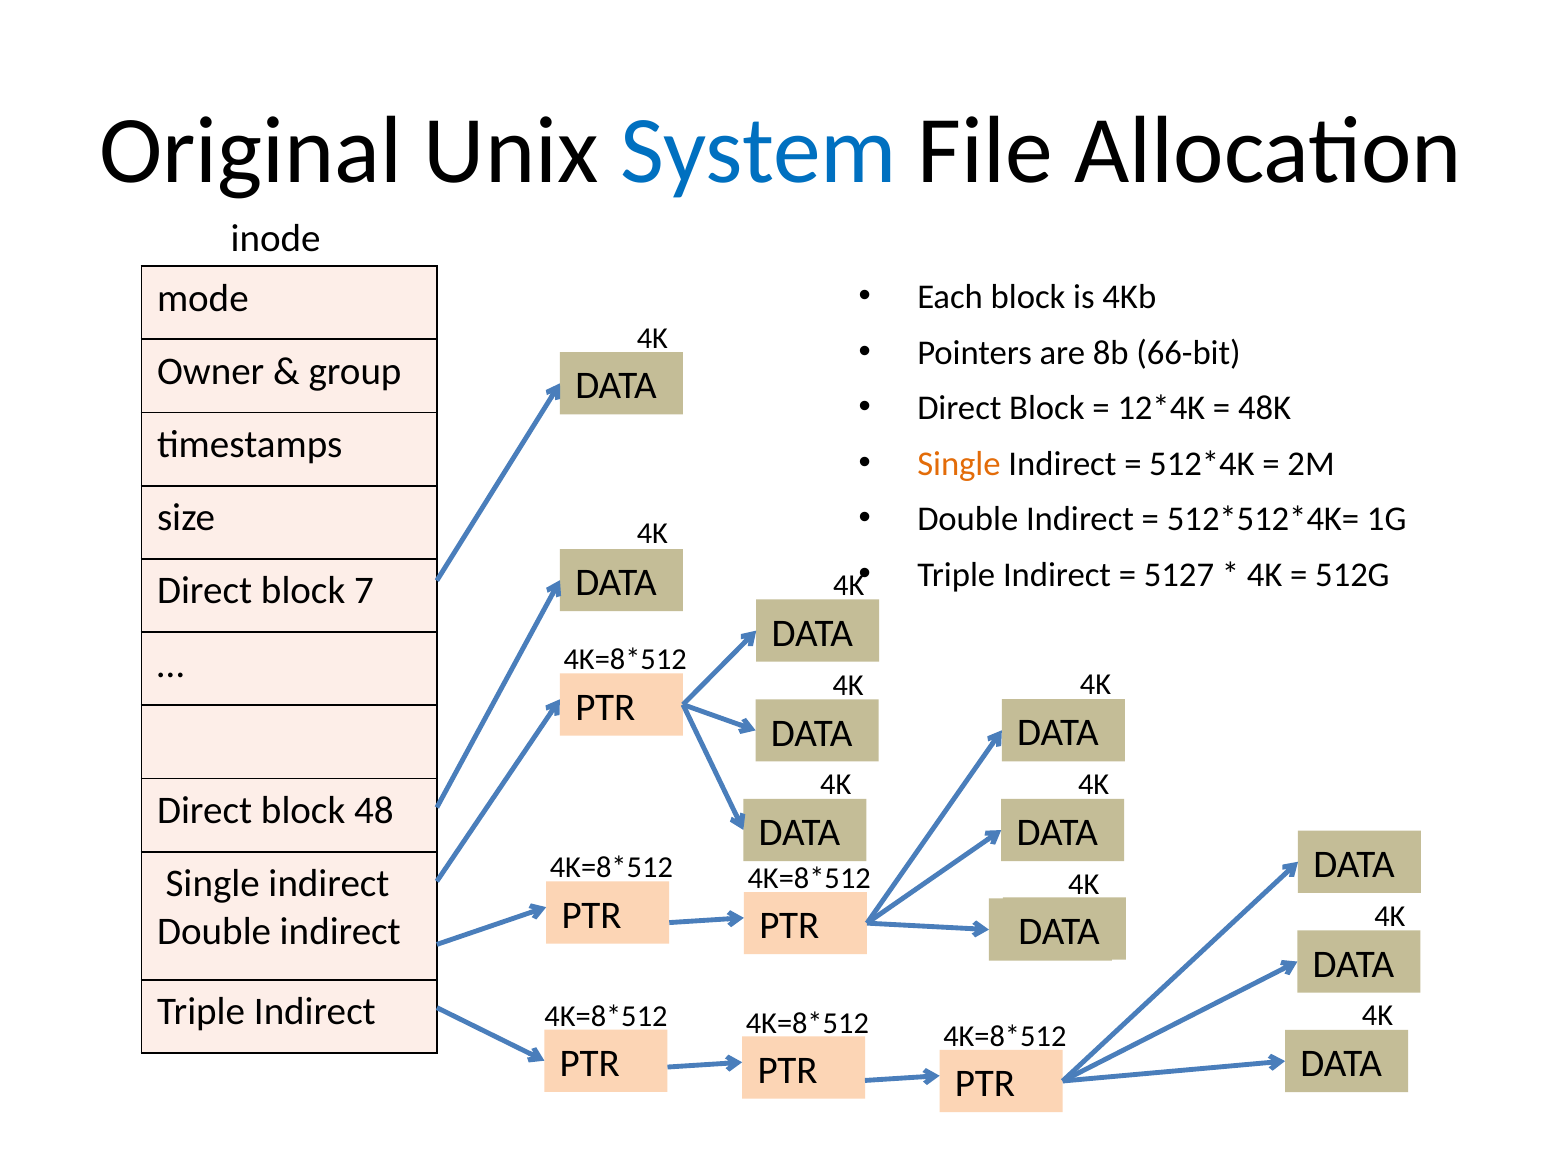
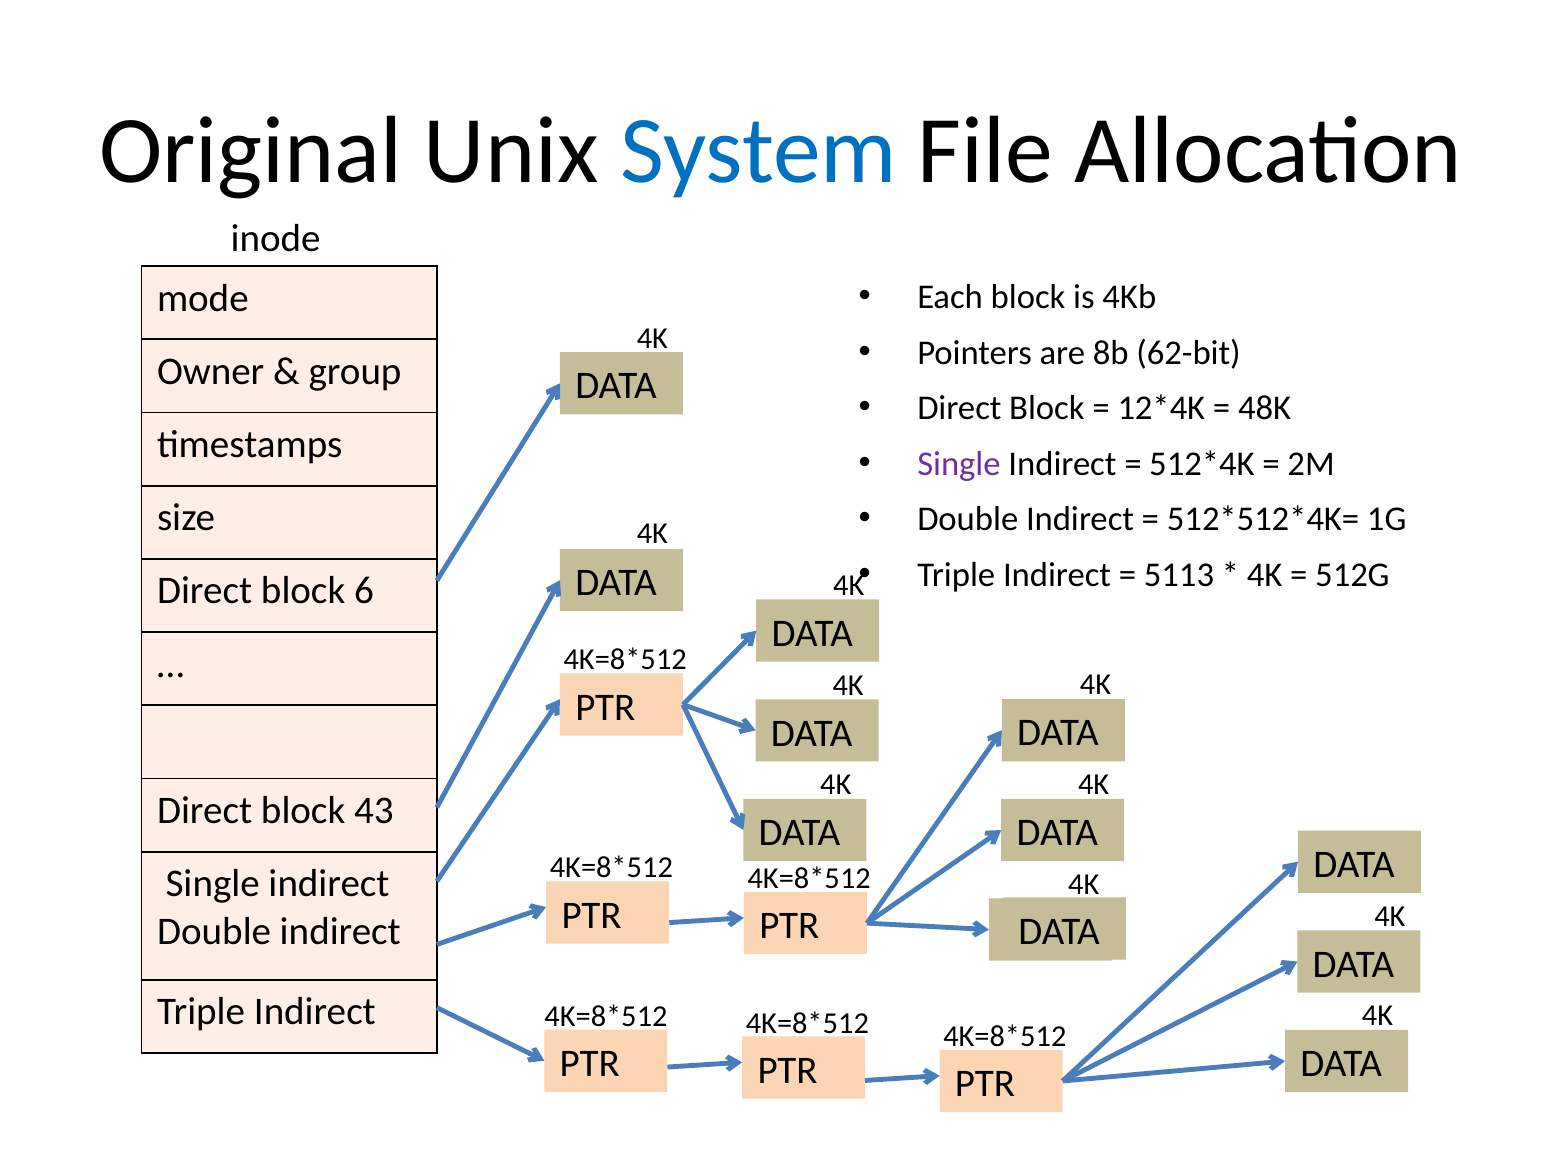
66-bit: 66-bit -> 62-bit (1189, 353)
Single colour: orange -> purple (959, 464)
5127: 5127 -> 5113 (1179, 575)
7: 7 -> 6 (364, 591)
48: 48 -> 43 (374, 811)
